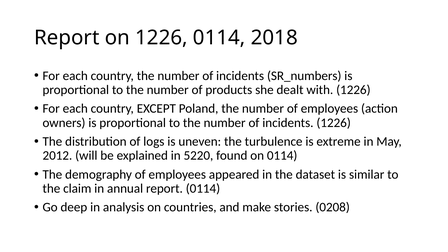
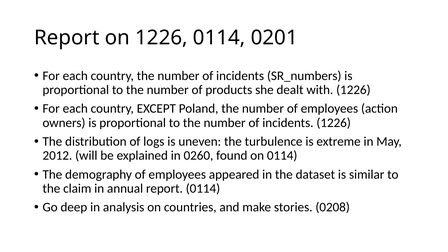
2018: 2018 -> 0201 (274, 38)
5220: 5220 -> 0260 (198, 156)
